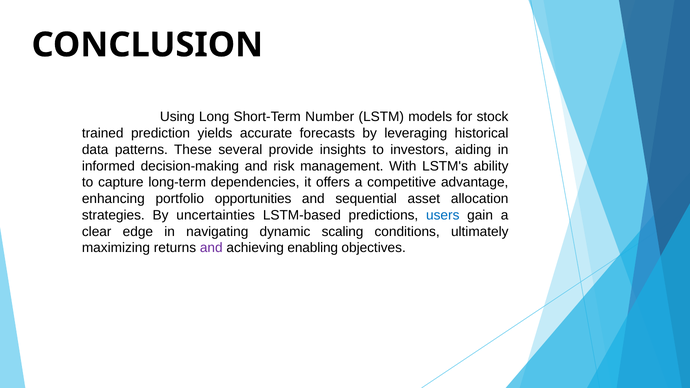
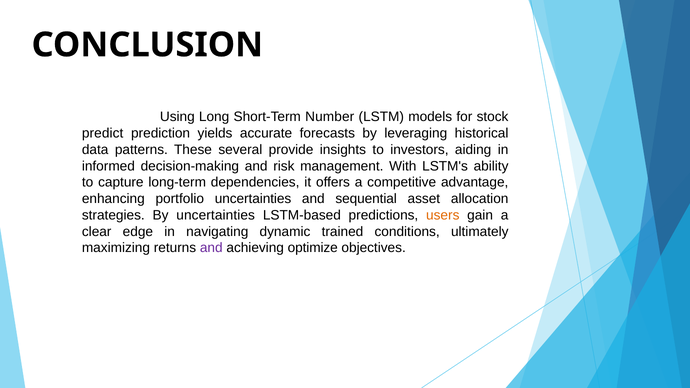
trained: trained -> predict (103, 133)
portfolio opportunities: opportunities -> uncertainties (253, 199)
users colour: blue -> orange (443, 215)
scaling: scaling -> trained (343, 232)
enabling: enabling -> optimize (313, 248)
